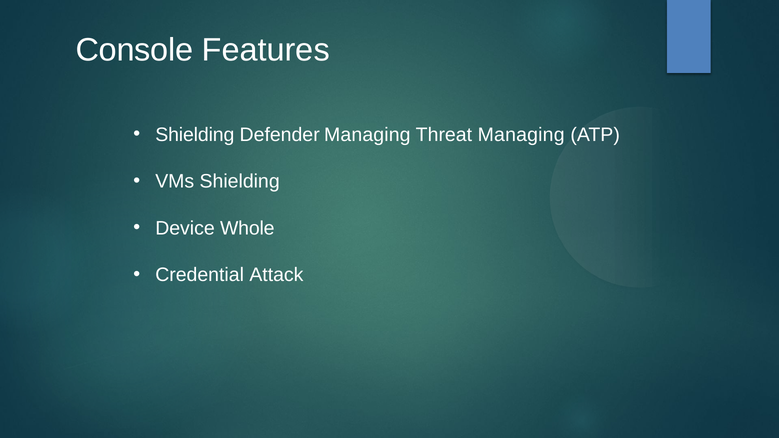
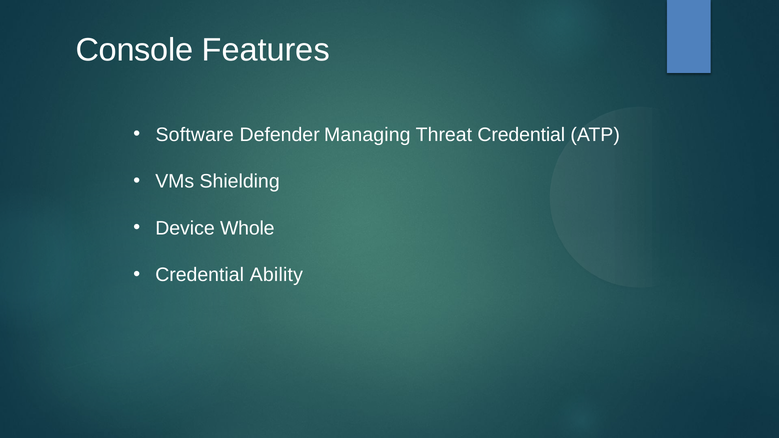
Shielding: Shielding -> Software (195, 135)
Threat Managing: Managing -> Credential (521, 135)
Attack: Attack -> Ability (276, 275)
